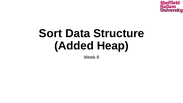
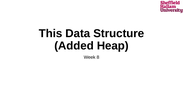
Sort: Sort -> This (50, 33)
